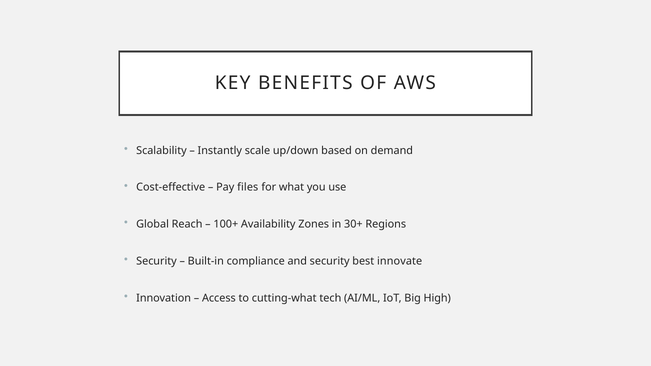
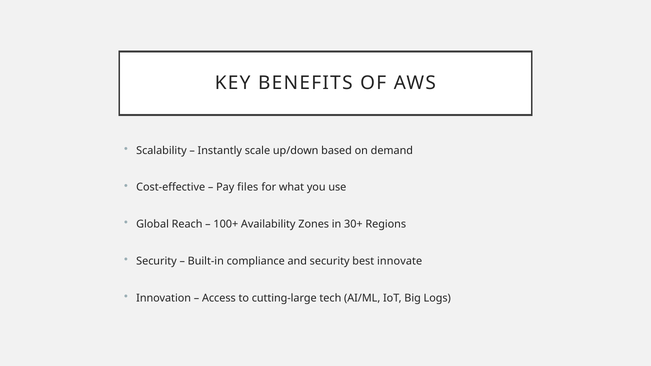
cutting-what: cutting-what -> cutting-large (284, 298)
High: High -> Logs (437, 298)
